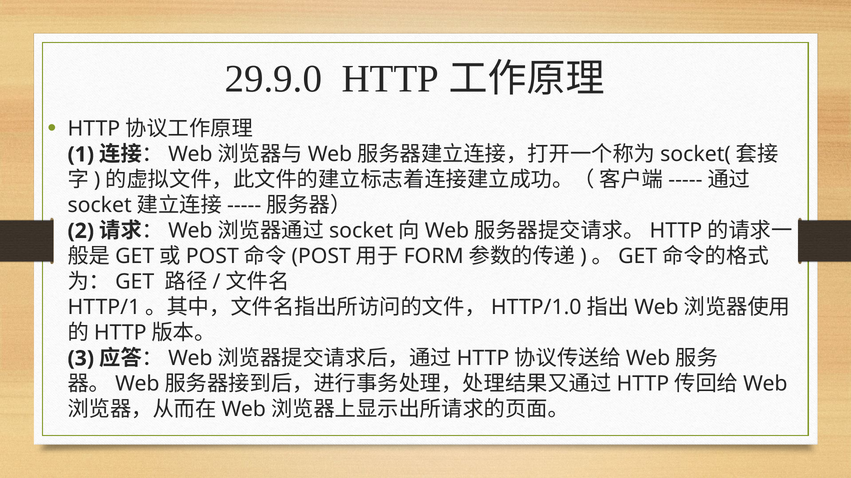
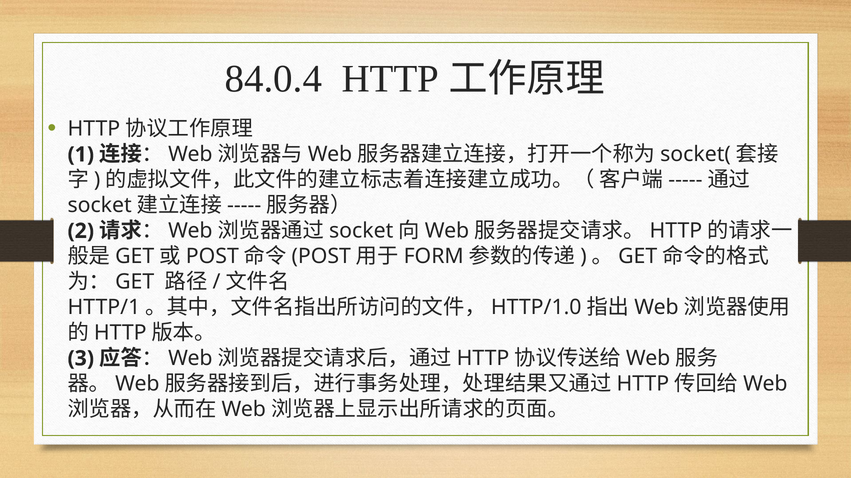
29.9.0: 29.9.0 -> 84.0.4 (273, 79)
